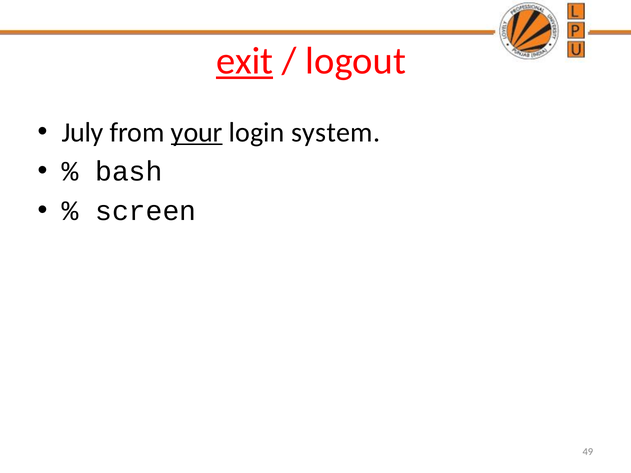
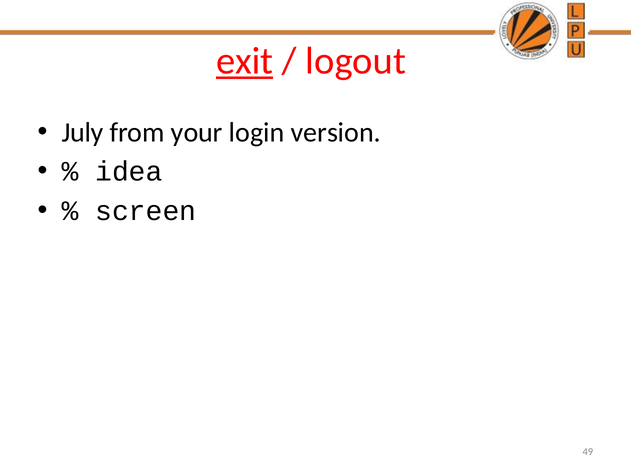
your underline: present -> none (197, 132)
system: system -> version (336, 132)
bash: bash -> idea (129, 172)
